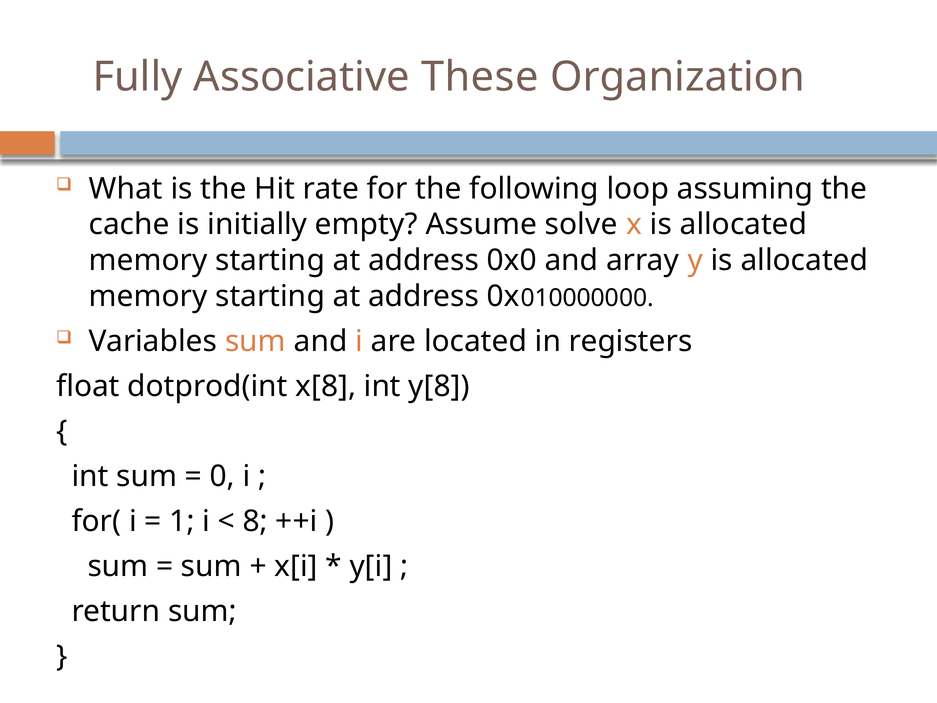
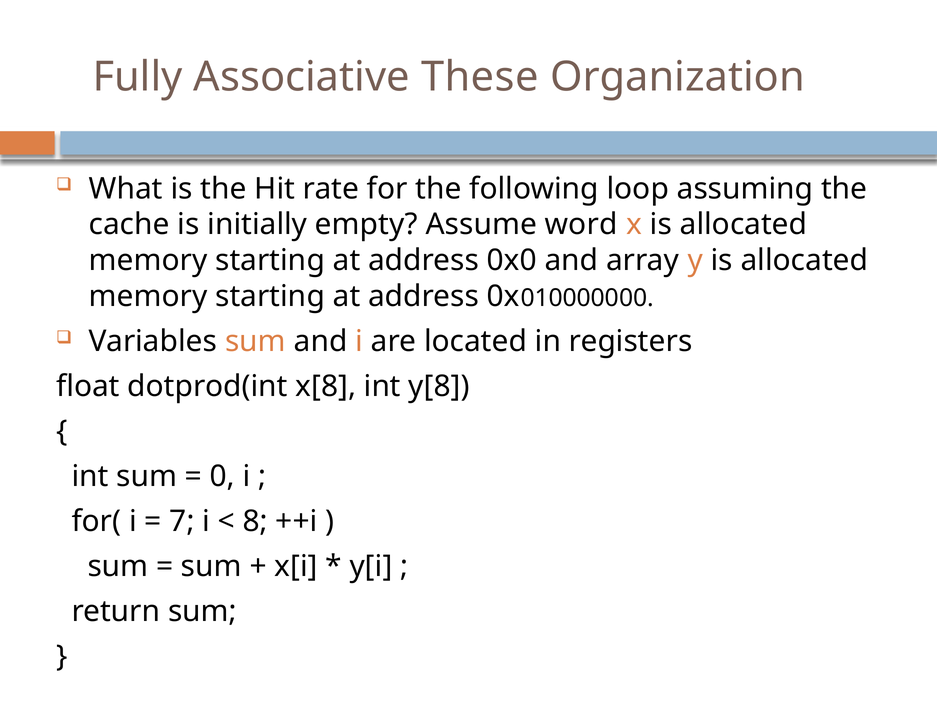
solve: solve -> word (581, 225)
1: 1 -> 7 (182, 521)
